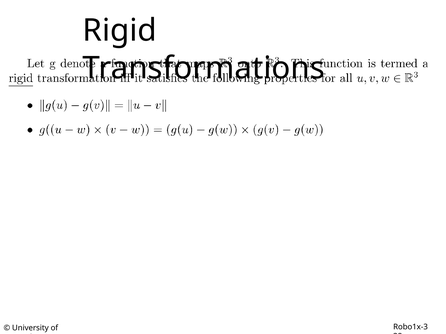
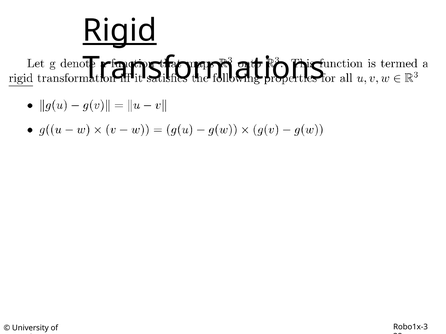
Rigid underline: none -> present (120, 31)
